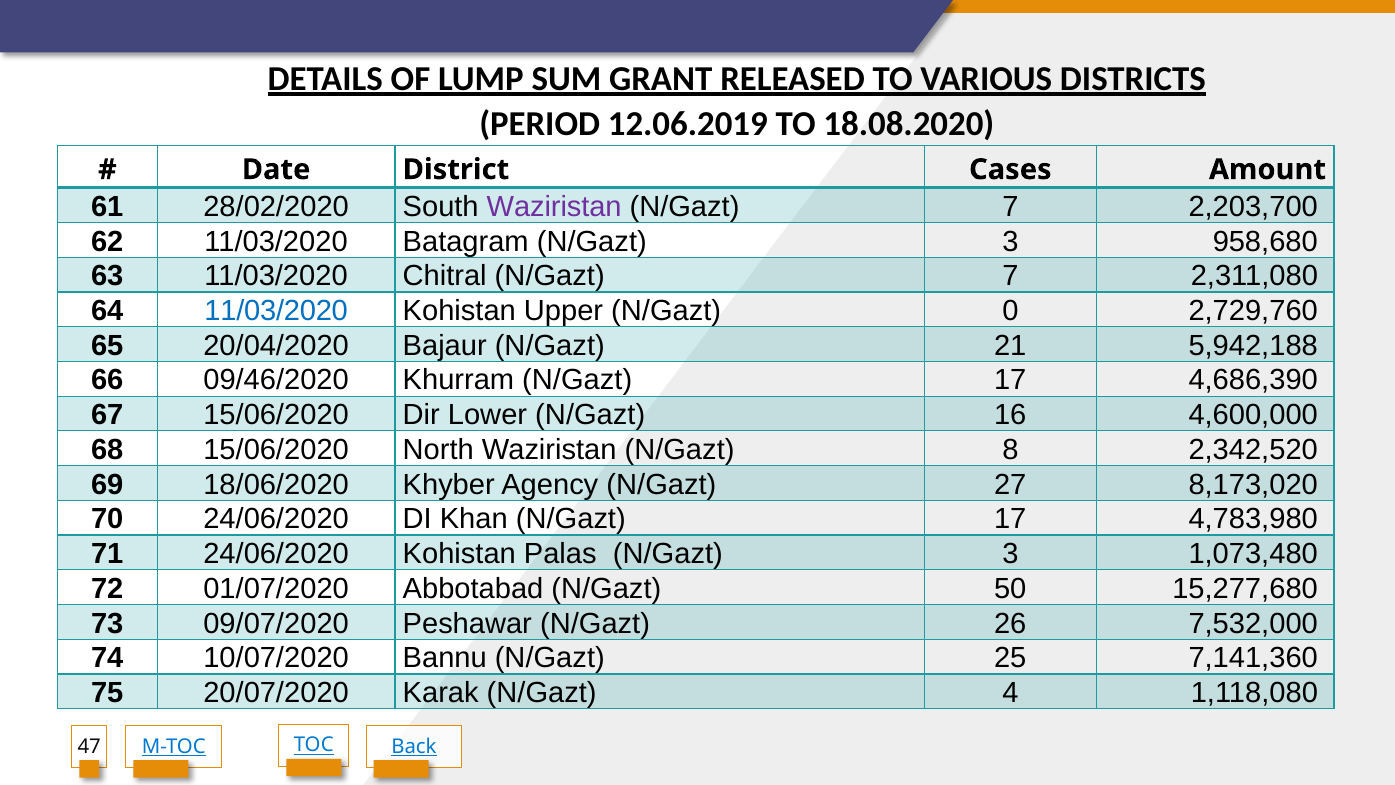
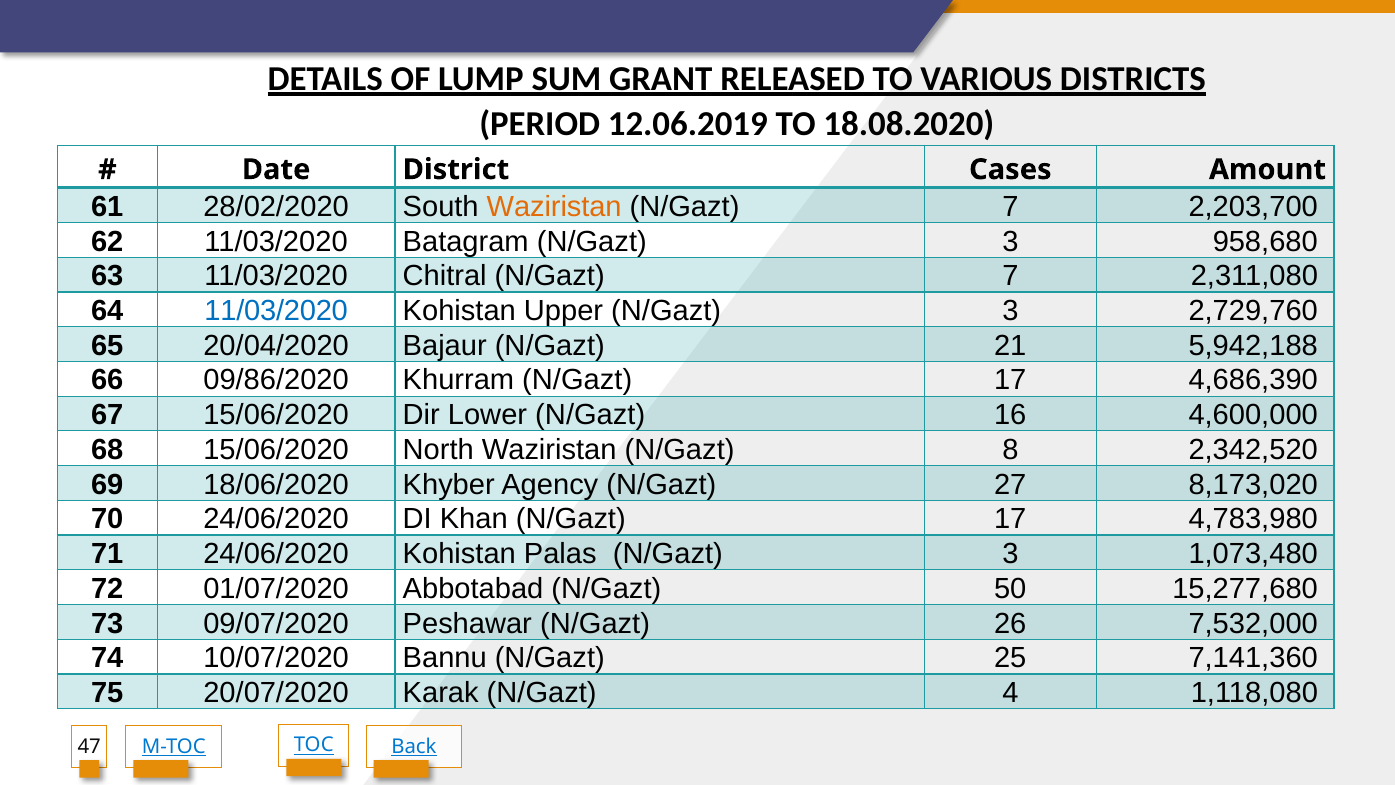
Waziristan colour: purple -> orange (554, 207)
Upper N/Gazt 0: 0 -> 3 (1010, 311)
09/46/2020: 09/46/2020 -> 09/86/2020 (276, 380)
